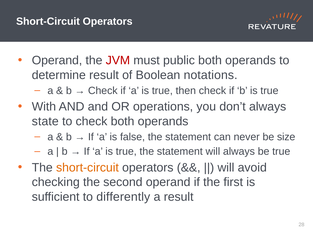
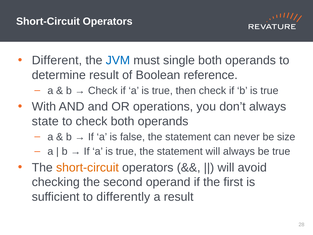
Operand: Operand -> Different (57, 60)
JVM colour: red -> blue (118, 60)
public: public -> single (179, 60)
notations: notations -> reference (211, 75)
